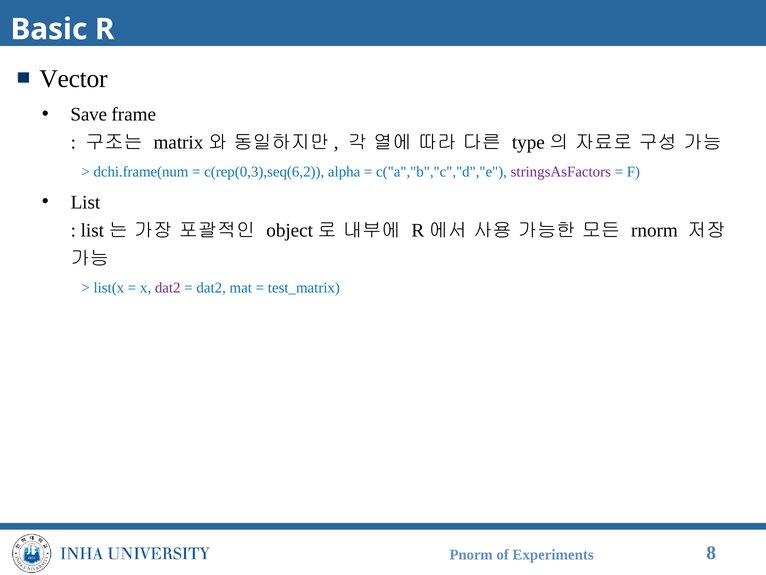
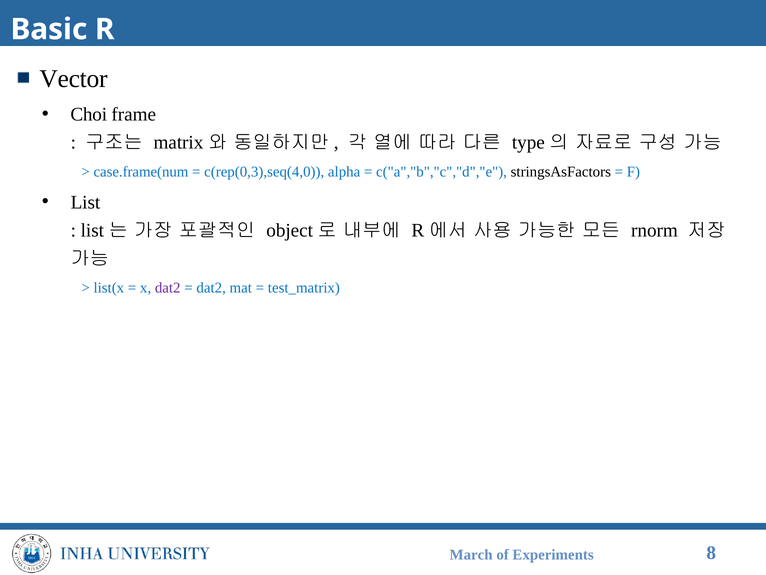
Save: Save -> Choi (89, 114)
dchi.frame(num: dchi.frame(num -> case.frame(num (141, 172)
c(rep(0,3),seq(6,2: c(rep(0,3),seq(6,2 -> c(rep(0,3),seq(4,0 (264, 172)
stringsAsFactors colour: purple -> black (561, 172)
Pnorm: Pnorm -> March (471, 554)
